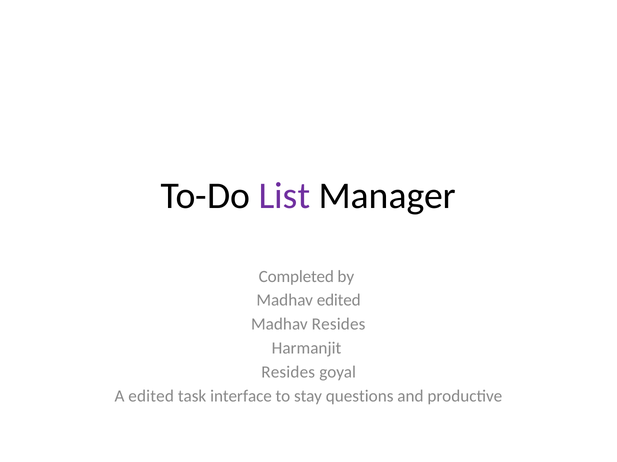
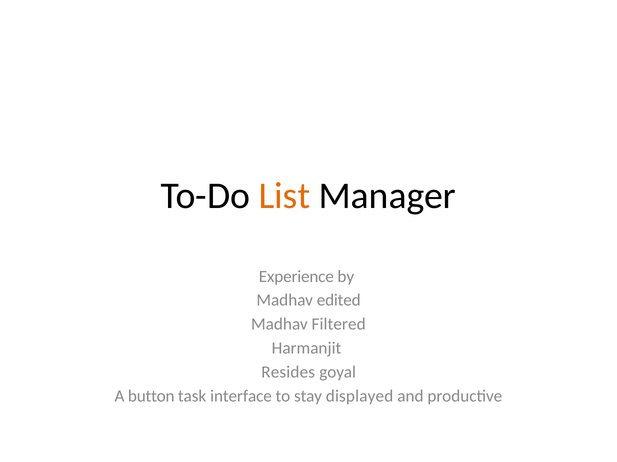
List colour: purple -> orange (284, 196)
Completed: Completed -> Experience (296, 277)
Madhav Resides: Resides -> Filtered (339, 325)
A edited: edited -> button (151, 397)
questions: questions -> displayed (360, 397)
